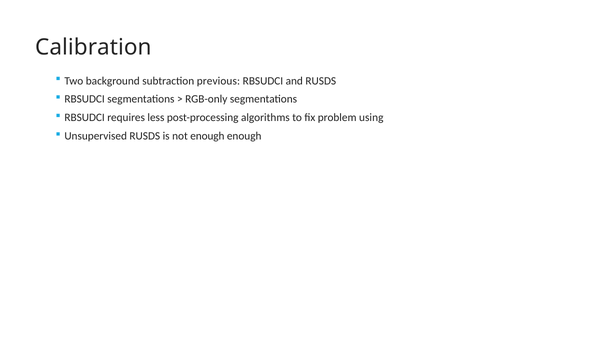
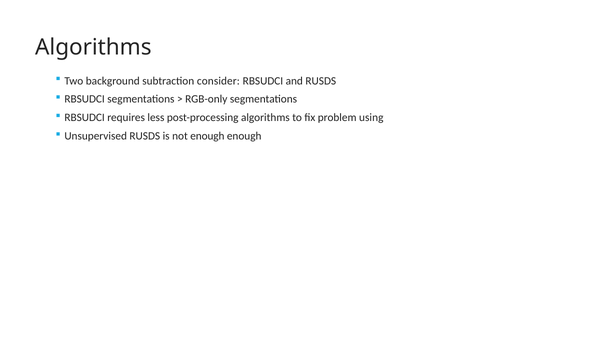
Calibration: Calibration -> Algorithms (93, 47)
previous: previous -> consider (218, 81)
